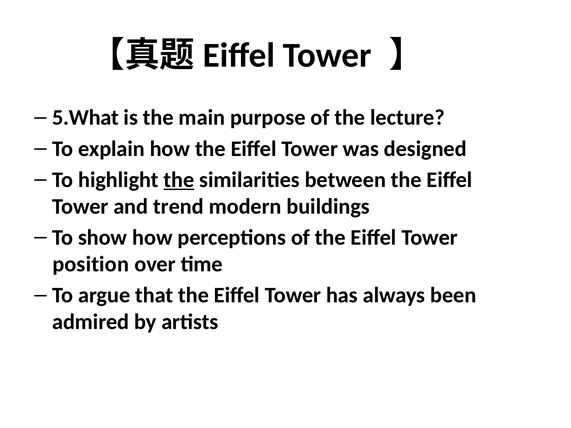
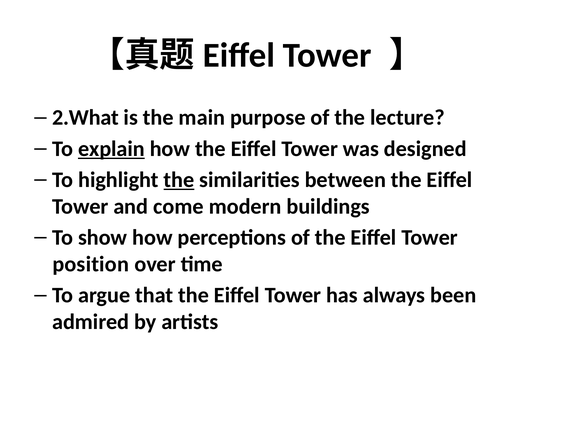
5.What: 5.What -> 2.What (85, 118)
explain underline: none -> present (111, 149)
trend: trend -> come (178, 207)
